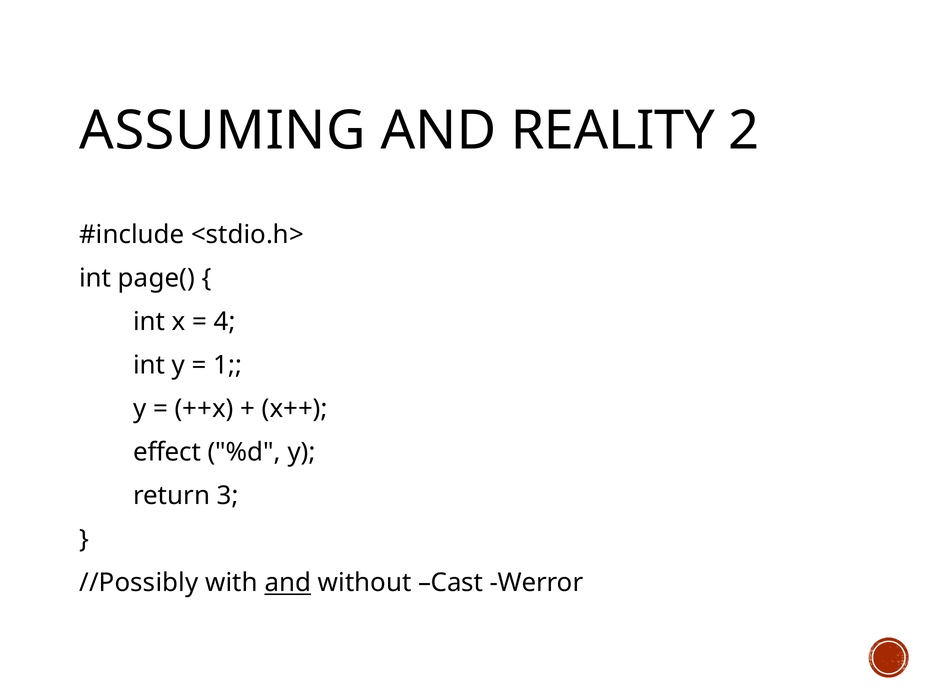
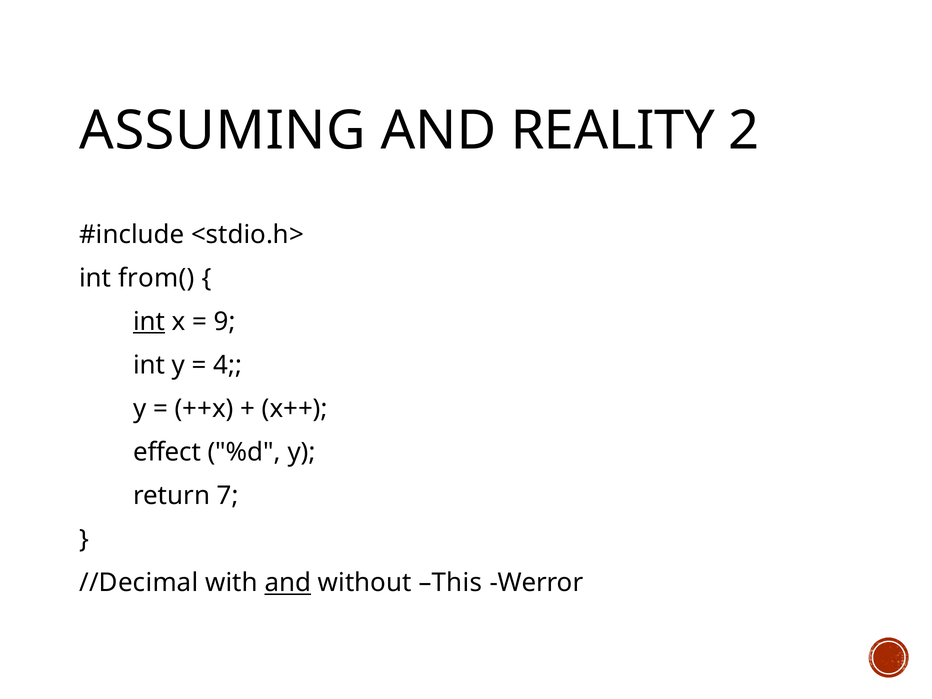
page(: page( -> from( (156, 278)
int underline: none -> present (149, 322)
4: 4 -> 9 (225, 322)
1: 1 -> 4 (228, 365)
3: 3 -> 7 (228, 496)
//Possibly: //Possibly -> //Decimal (139, 583)
Cast: Cast -> This (450, 583)
